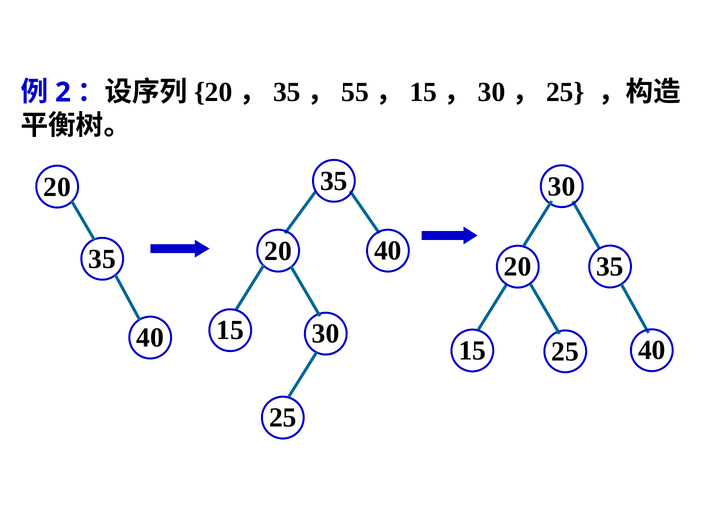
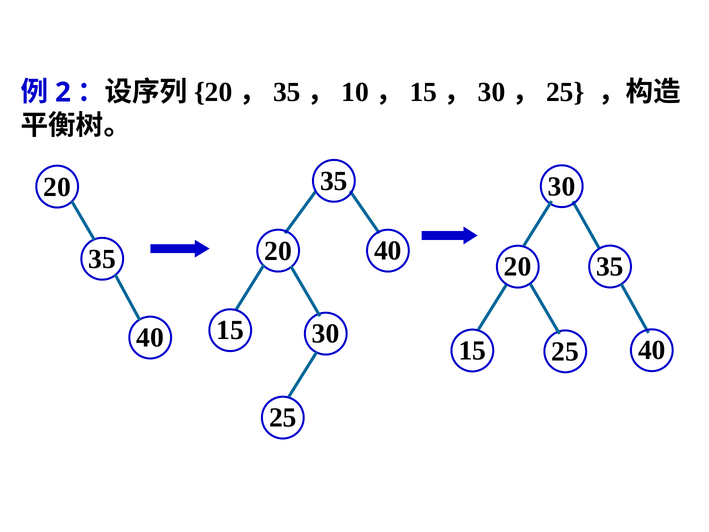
55: 55 -> 10 (355, 92)
